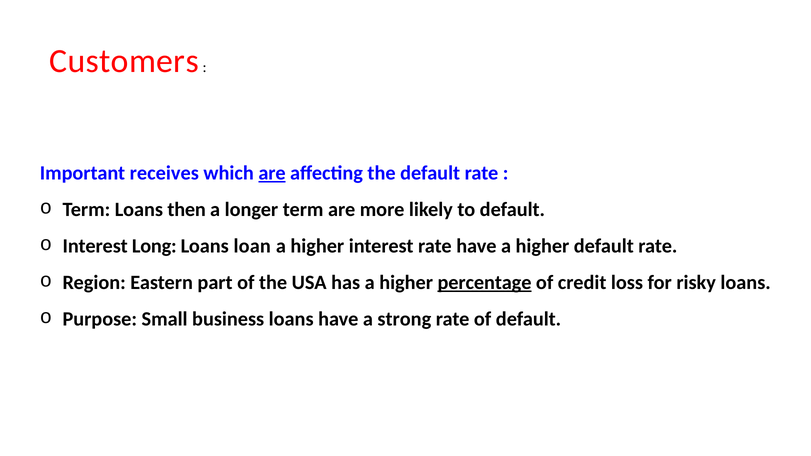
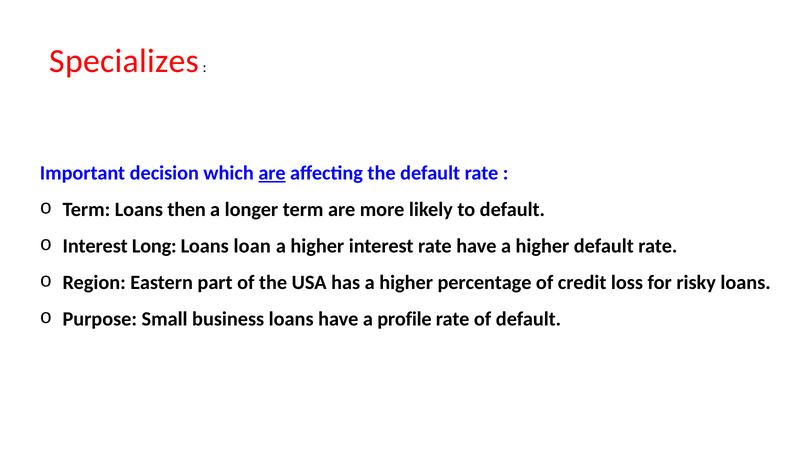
Customers: Customers -> Specializes (124, 61)
receives: receives -> decision (164, 173)
percentage underline: present -> none (485, 283)
strong: strong -> profile (404, 319)
